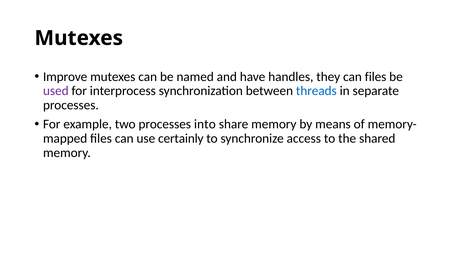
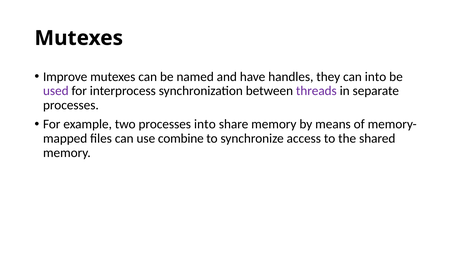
can files: files -> into (376, 77)
threads colour: blue -> purple (316, 91)
certainly: certainly -> combine (181, 138)
